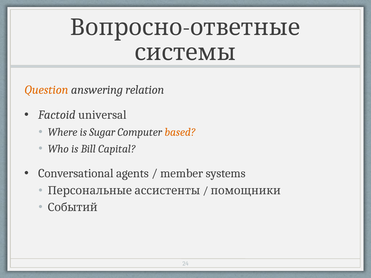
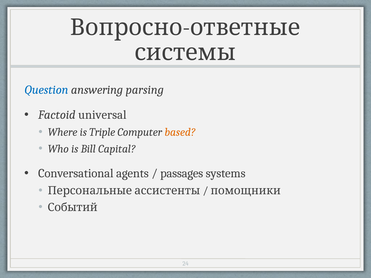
Question colour: orange -> blue (46, 90)
relation: relation -> parsing (145, 90)
Sugar: Sugar -> Triple (102, 132)
member: member -> passages (182, 174)
